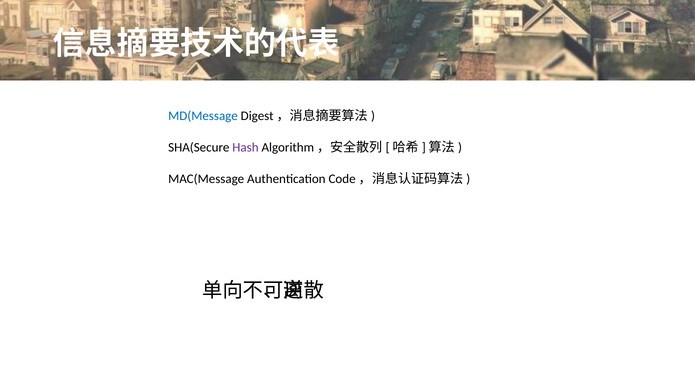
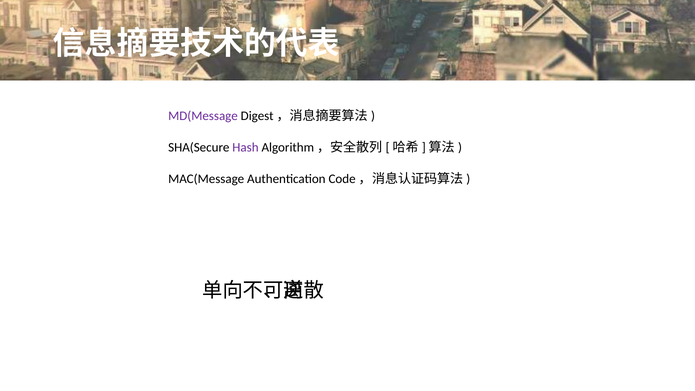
MD(Message colour: blue -> purple (203, 116)
